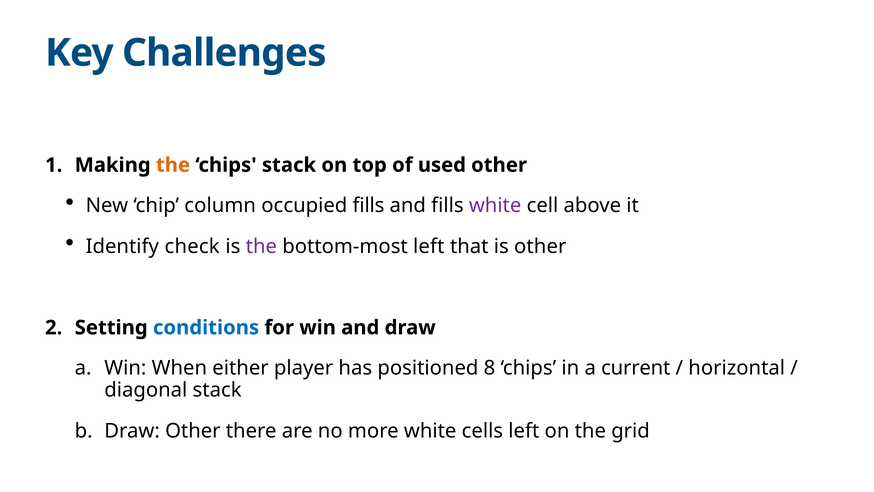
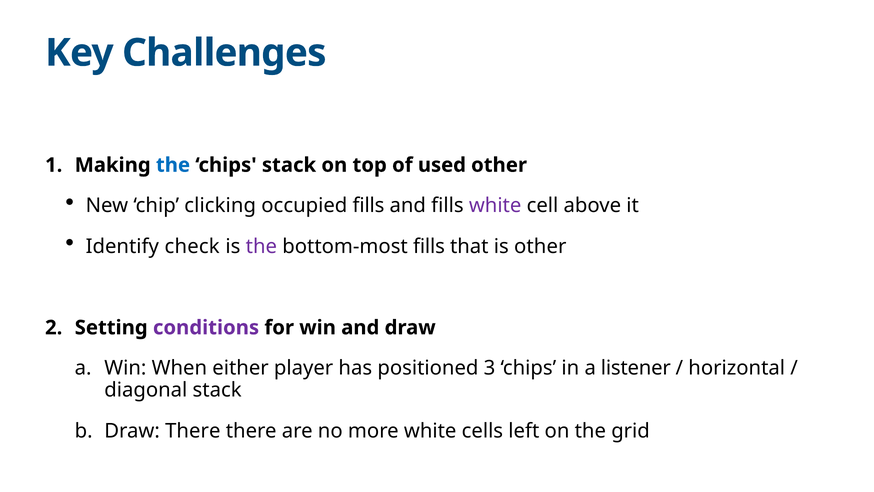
the colour: orange -> blue (173, 165)
column: column -> clicking (220, 206)
bottom-most left: left -> fills (429, 246)
conditions colour: blue -> purple (206, 327)
8: 8 -> 3 (490, 368)
current: current -> listener (636, 368)
Draw Other: Other -> There (193, 431)
